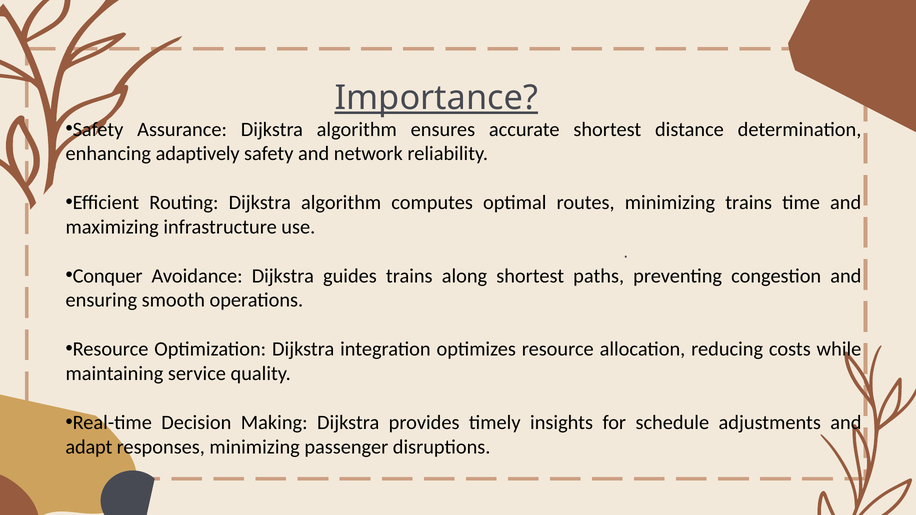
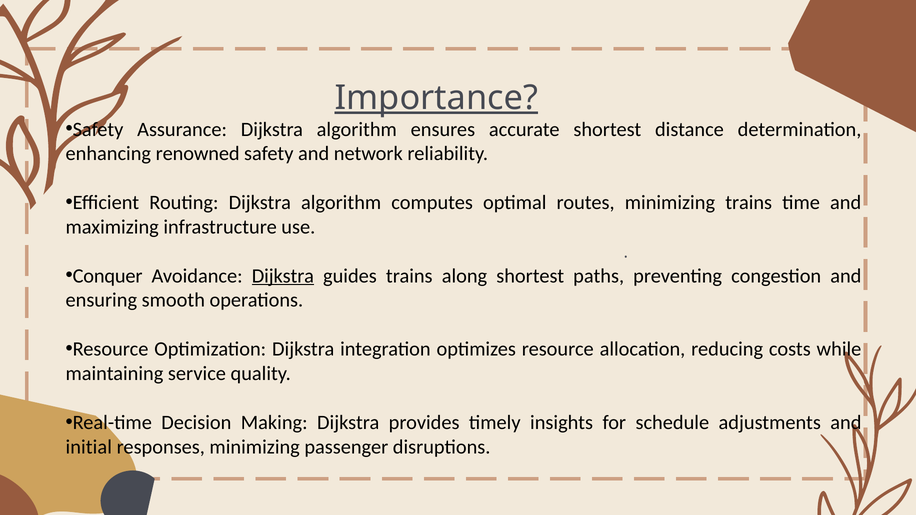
adaptively: adaptively -> renowned (198, 154)
Dijkstra underline: none -> present (283, 276)
adapt: adapt -> initial (89, 447)
